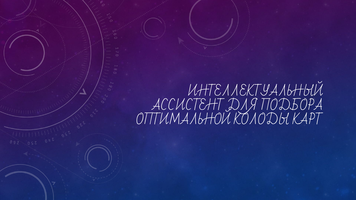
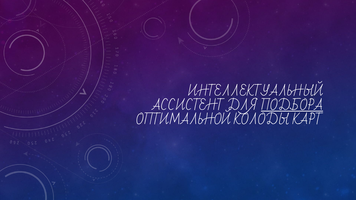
ПОДБОРА underline: none -> present (292, 106)
